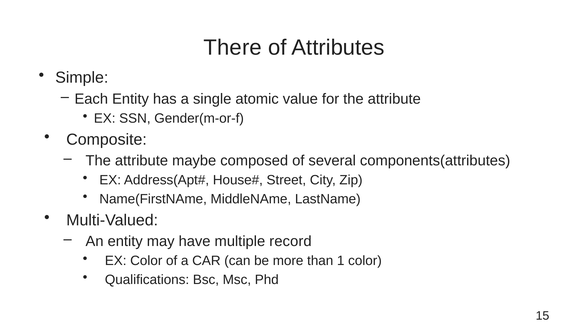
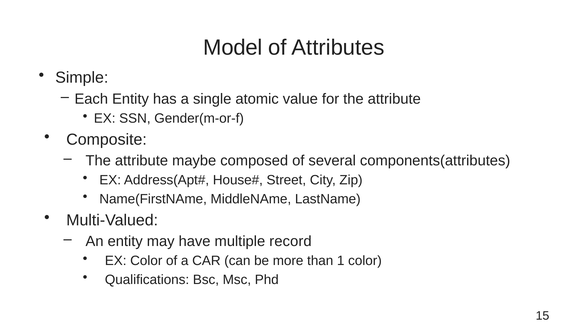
There: There -> Model (233, 47)
